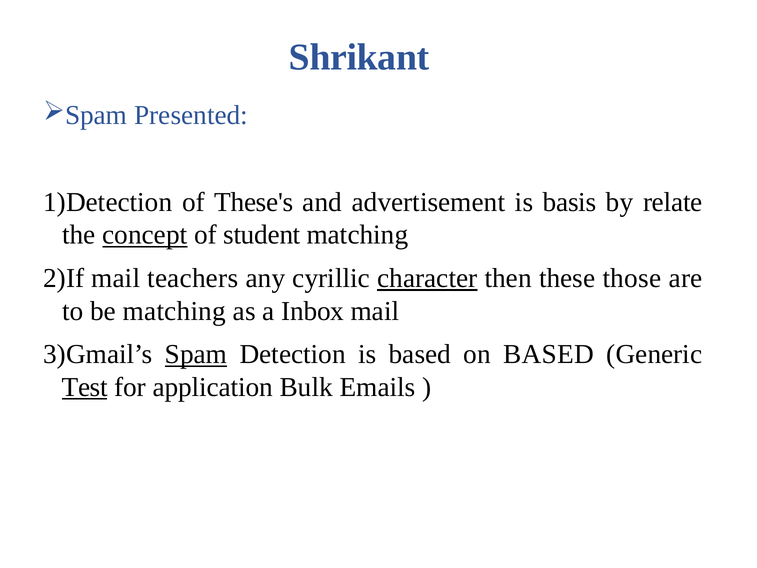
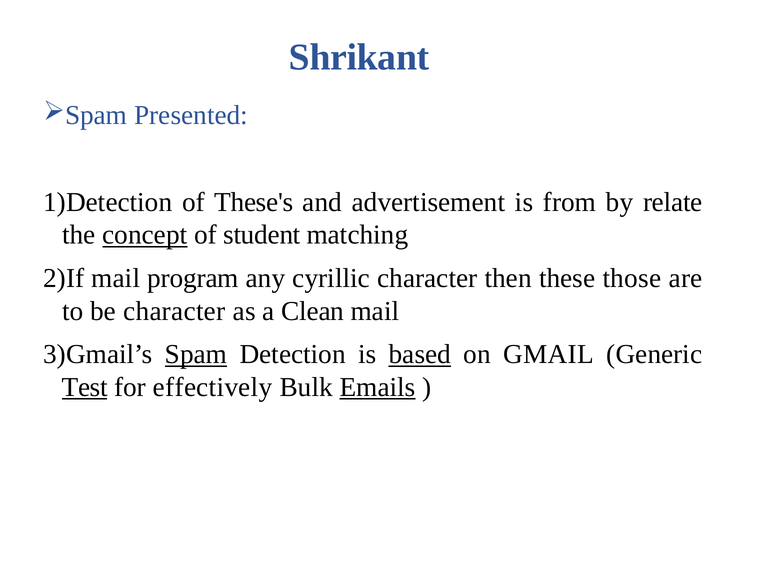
basis: basis -> from (569, 202)
teachers: teachers -> program (193, 278)
character underline: present -> none (427, 278)
be matching: matching -> character (174, 311)
Inbox: Inbox -> Clean (313, 311)
based underline: none -> present (420, 354)
on BASED: BASED -> GMAIL (548, 354)
application: application -> effectively (213, 387)
Emails underline: none -> present (378, 387)
